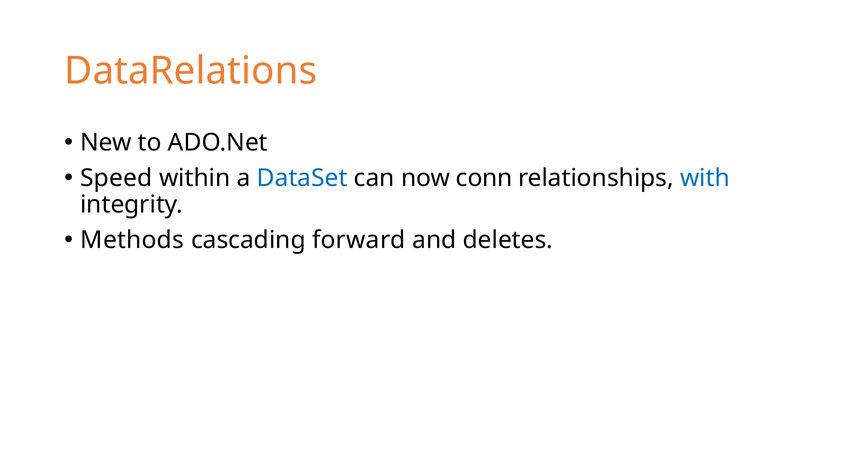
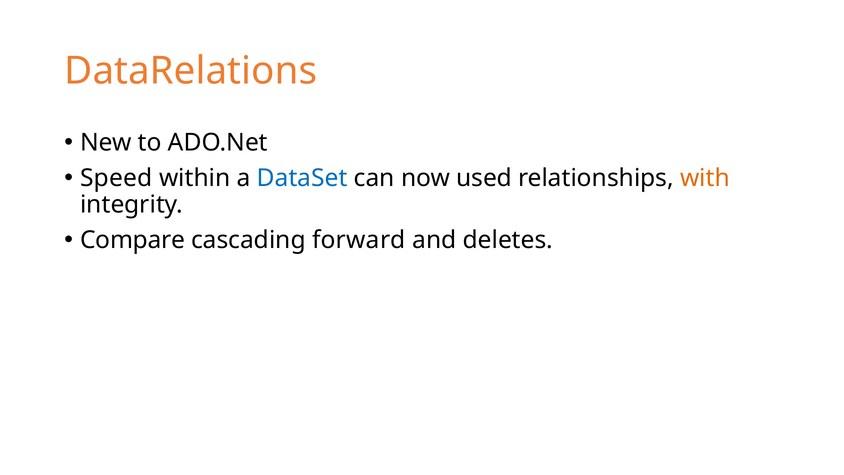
conn: conn -> used (484, 178)
with colour: blue -> orange (705, 178)
Methods: Methods -> Compare (133, 240)
